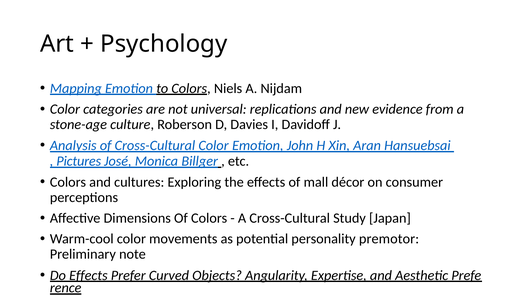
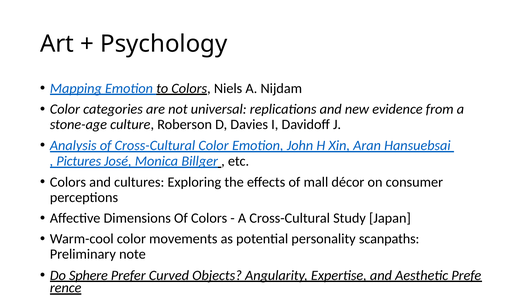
premotor: premotor -> scanpaths (389, 239)
Do Effects: Effects -> Sphere (88, 276)
